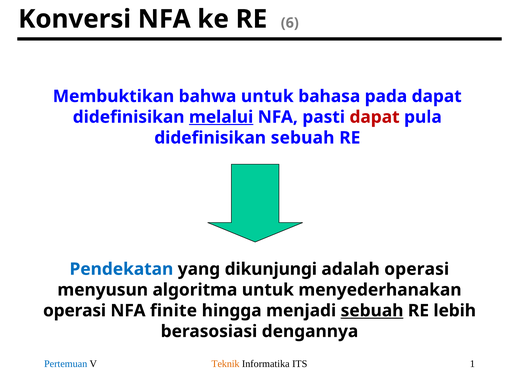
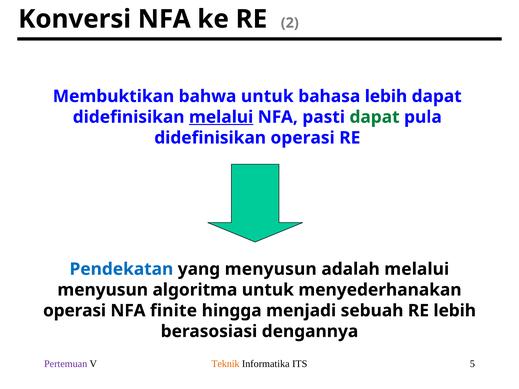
6: 6 -> 2 (290, 23)
bahasa pada: pada -> lebih (386, 96)
dapat colour: red -> green (375, 117)
didefinisikan sebuah: sebuah -> operasi (303, 138)
yang dikunjungi: dikunjungi -> menyusun (271, 269)
adalah operasi: operasi -> melalui (417, 269)
sebuah underline: present -> none (372, 311)
Pertemuan colour: blue -> purple (66, 364)
1: 1 -> 5 (472, 364)
